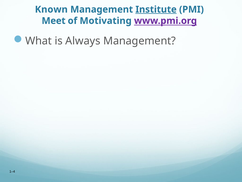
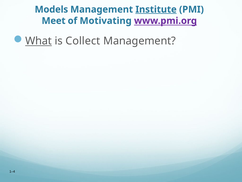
Known: Known -> Models (51, 9)
What underline: none -> present (39, 41)
Always: Always -> Collect (83, 41)
